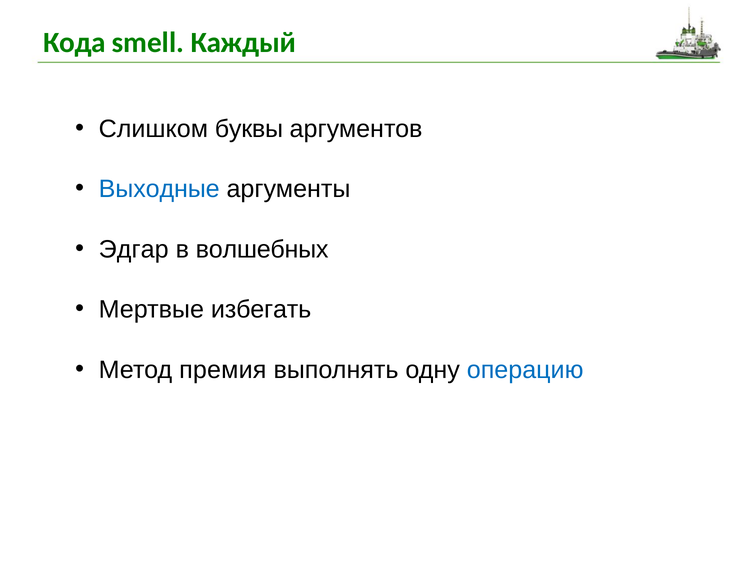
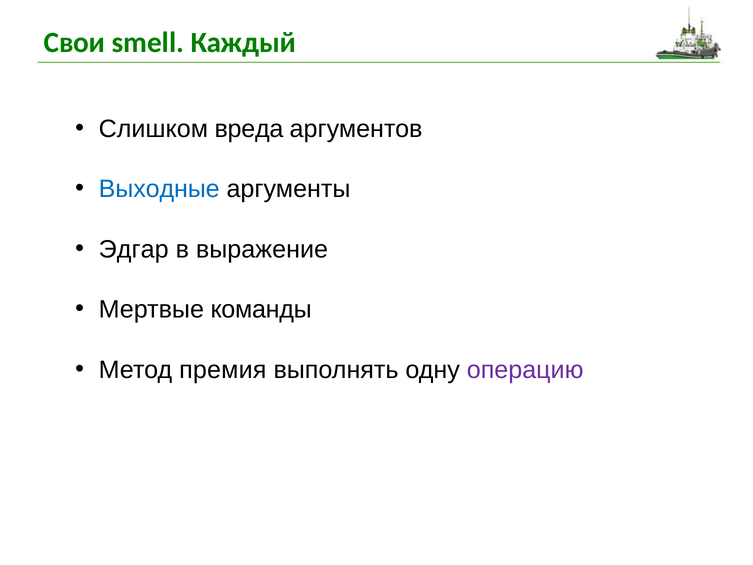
Кода: Кода -> Свои (74, 43)
буквы: буквы -> вреда (249, 129)
волшебных: волшебных -> выражение (262, 249)
избегать: избегать -> команды (261, 309)
операцию colour: blue -> purple (525, 370)
